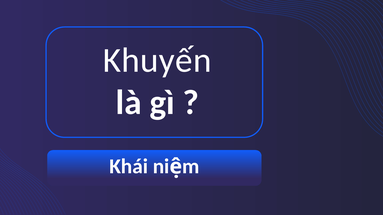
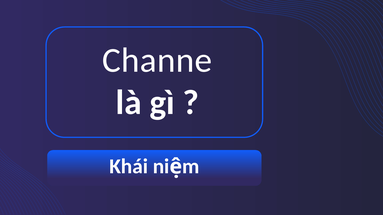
Khuyến: Khuyến -> Channe (157, 61)
